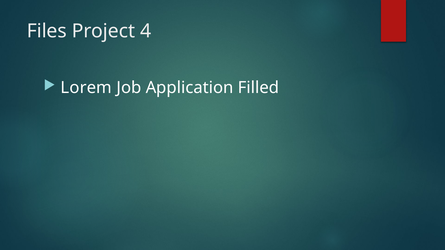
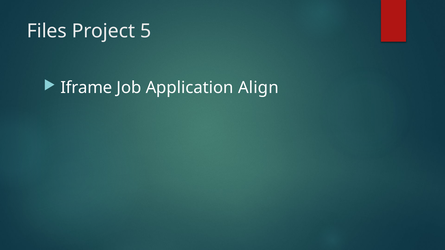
4: 4 -> 5 (146, 31)
Lorem: Lorem -> Iframe (86, 88)
Filled: Filled -> Align (258, 88)
